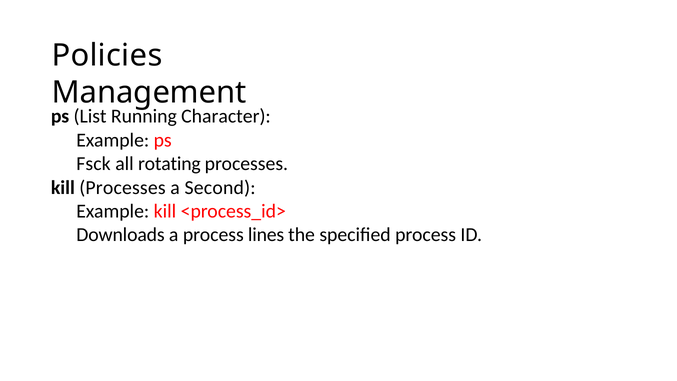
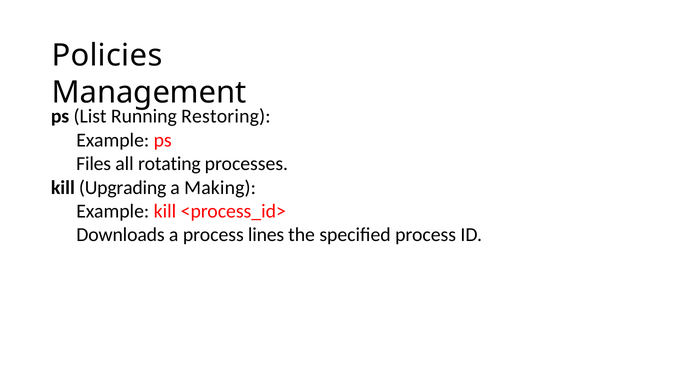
Character: Character -> Restoring (226, 116)
Fsck: Fsck -> Files (94, 164)
kill Processes: Processes -> Upgrading (123, 187)
Second: Second -> Making (220, 187)
